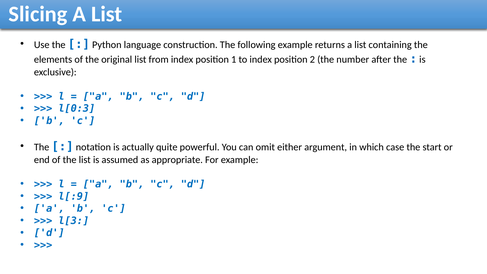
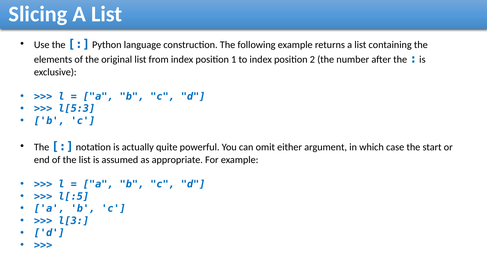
l[0:3: l[0:3 -> l[5:3 (77, 109)
l[:9: l[:9 -> l[:5 (74, 196)
